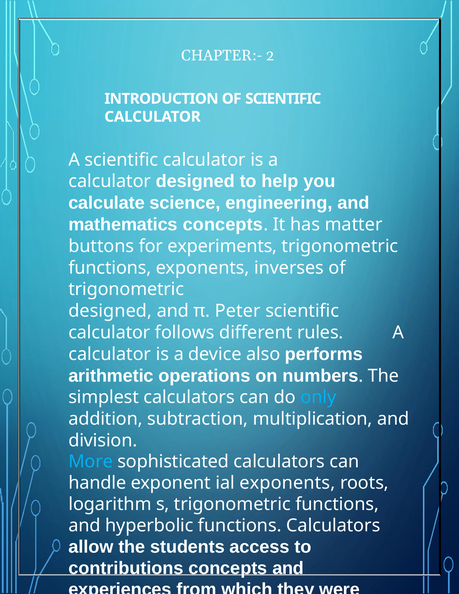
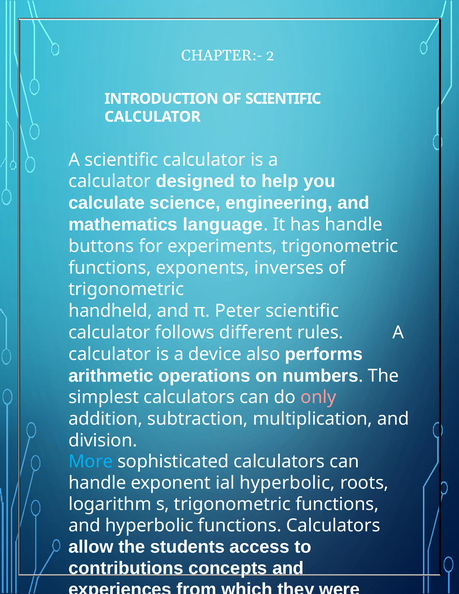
mathematics concepts: concepts -> language (223, 225)
has matter: matter -> handle (354, 225)
designed: designed -> handheld (110, 311)
only colour: light blue -> pink (318, 397)
ial exponents: exponents -> hyperbolic (287, 483)
